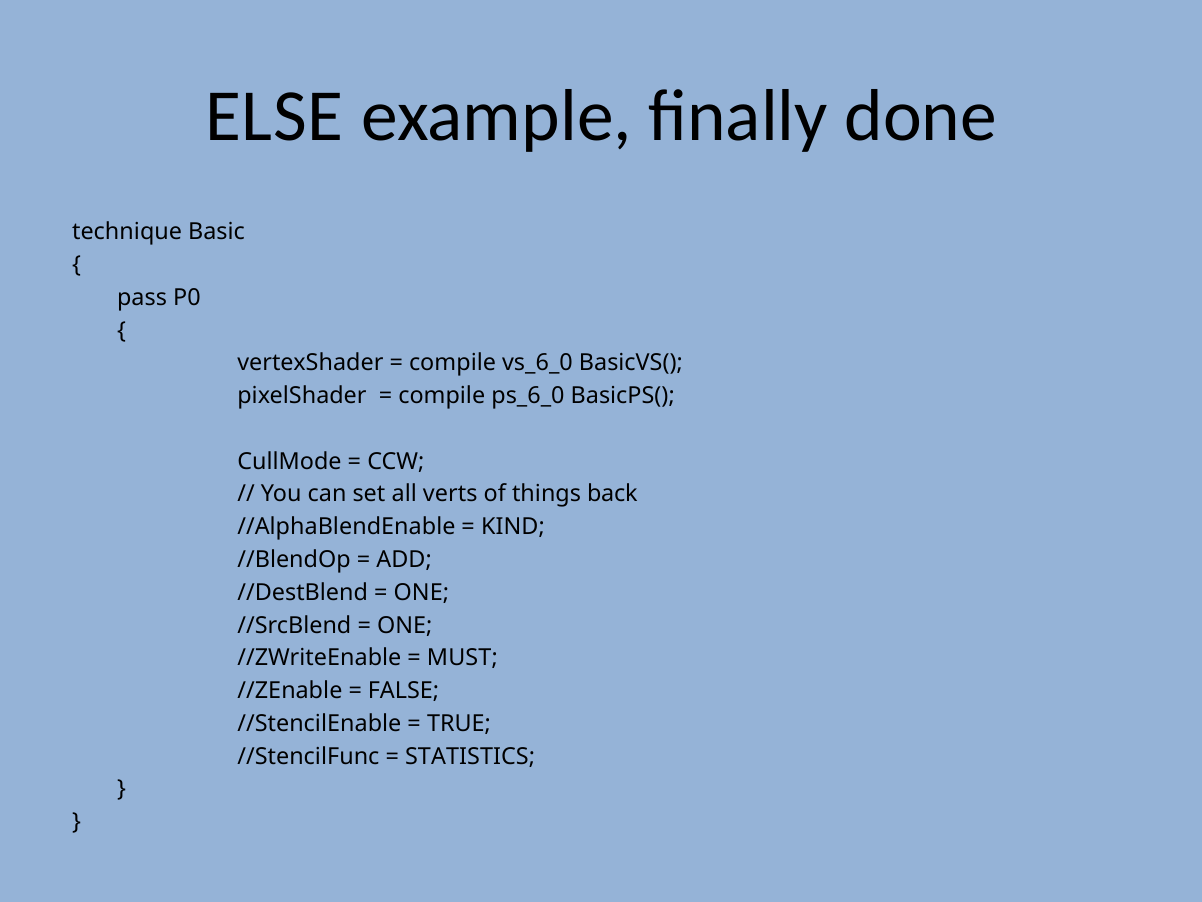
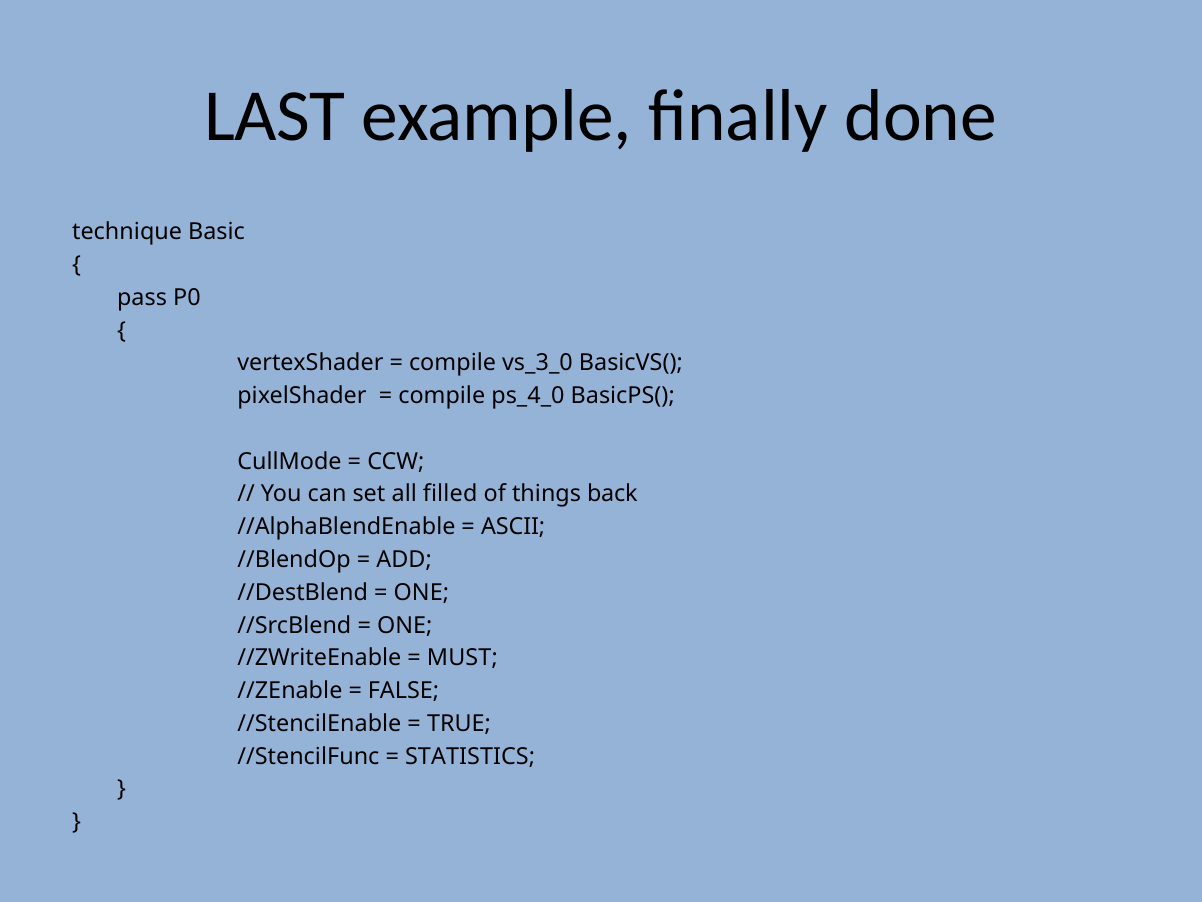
ELSE: ELSE -> LAST (275, 116)
vs_6_0: vs_6_0 -> vs_3_0 (537, 363)
ps_6_0: ps_6_0 -> ps_4_0 (528, 396)
verts: verts -> filled (450, 494)
KIND: KIND -> ASCII (513, 527)
